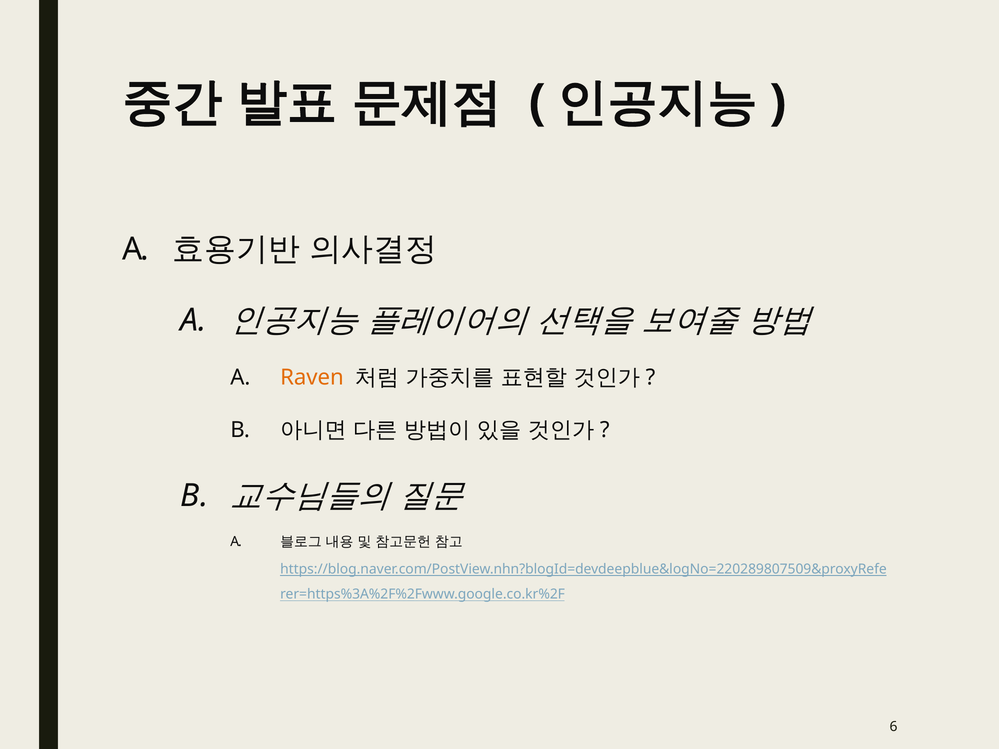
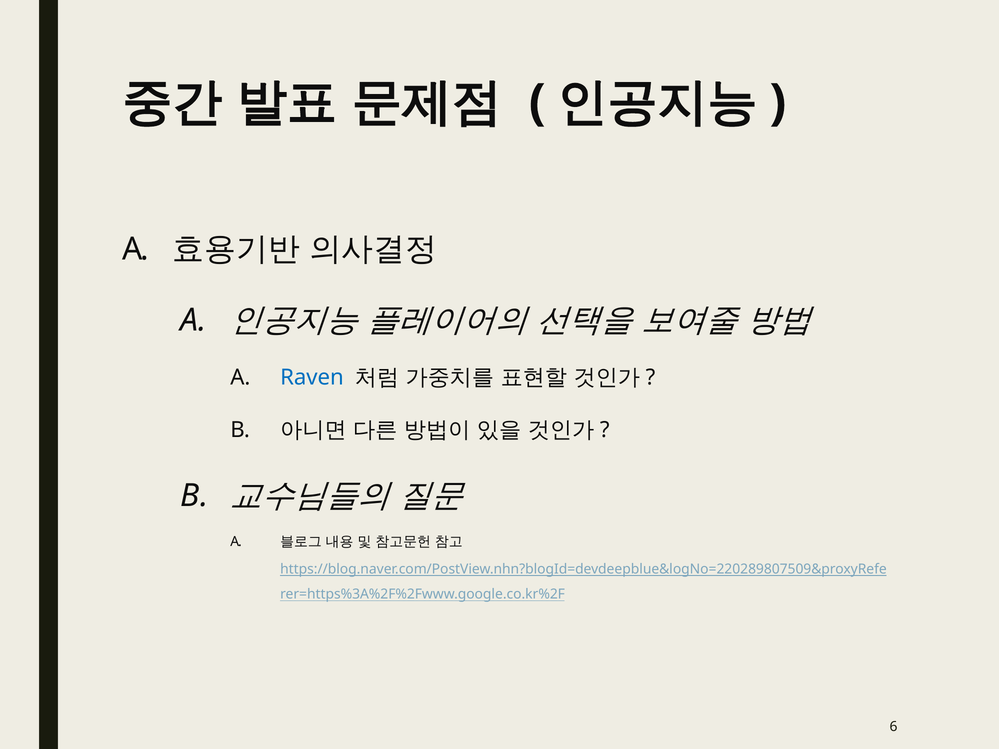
Raven colour: orange -> blue (312, 378)
